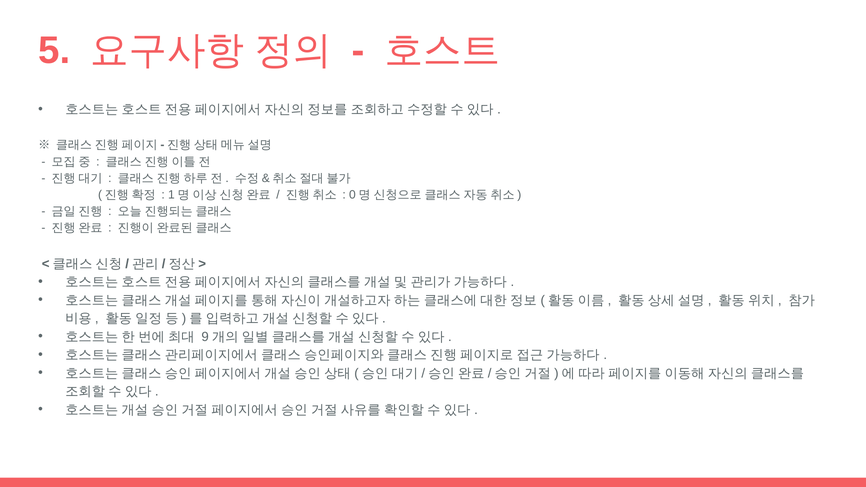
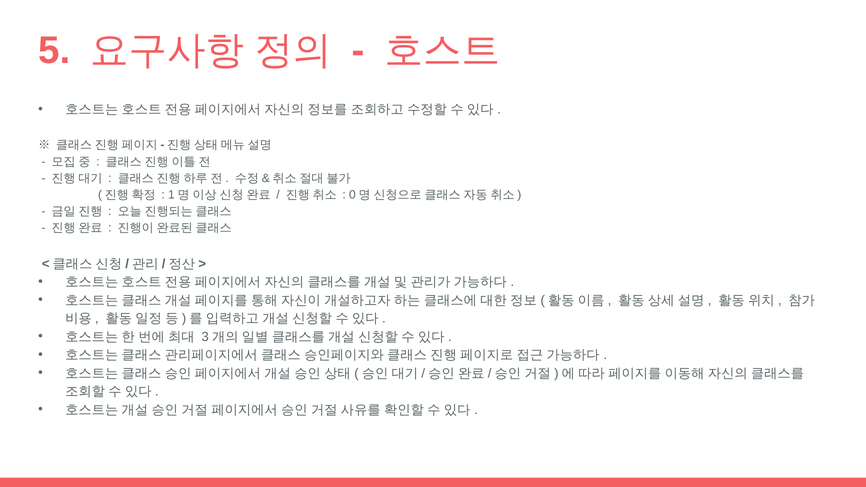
9: 9 -> 3 (205, 337)
